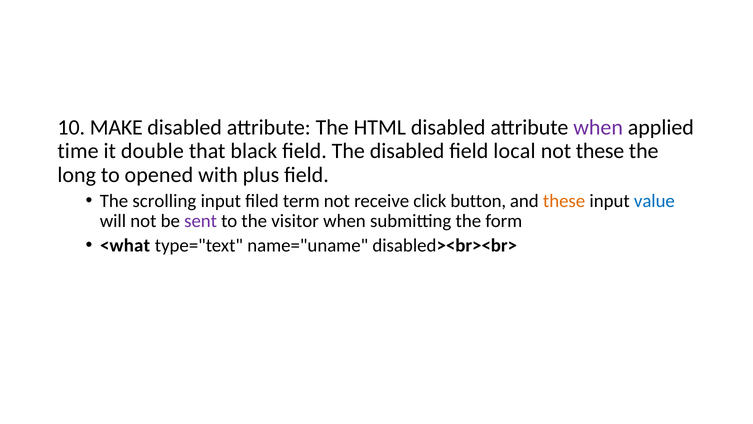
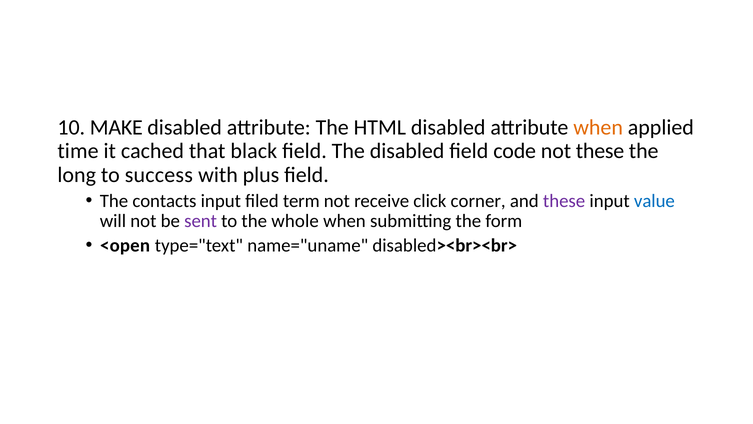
when colour: purple -> orange (598, 127)
double: double -> cached (152, 151)
local: local -> code (515, 151)
opened: opened -> success (159, 175)
scrolling: scrolling -> contacts (164, 201)
button: button -> corner (478, 201)
these colour: orange -> purple (564, 201)
visitor: visitor -> whole (295, 221)
<what: <what -> <open (125, 245)
